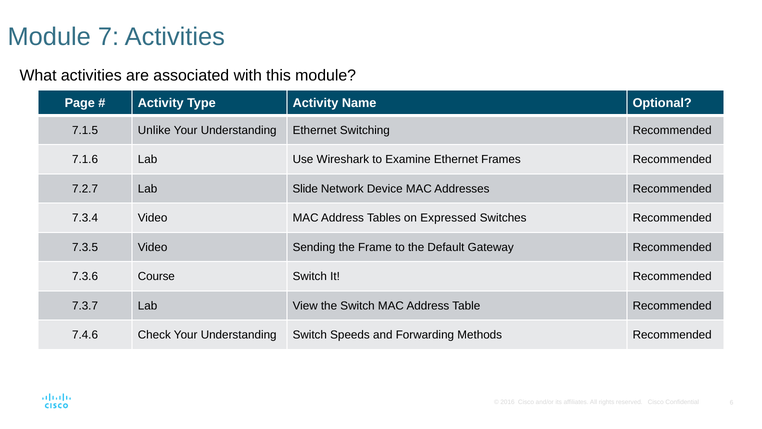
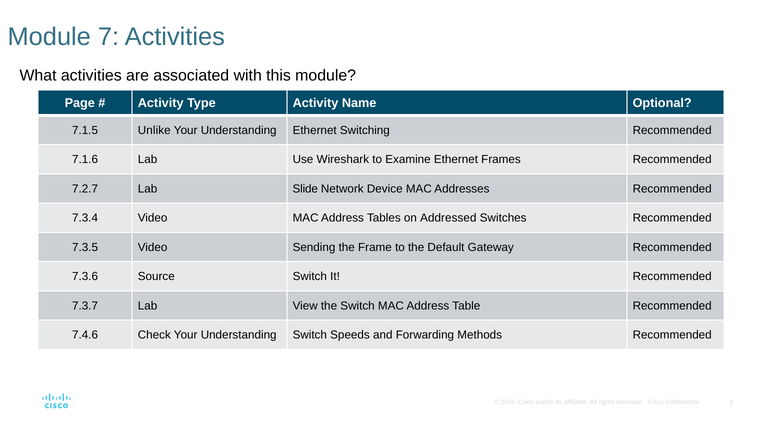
Expressed: Expressed -> Addressed (448, 218)
Course: Course -> Source (156, 276)
